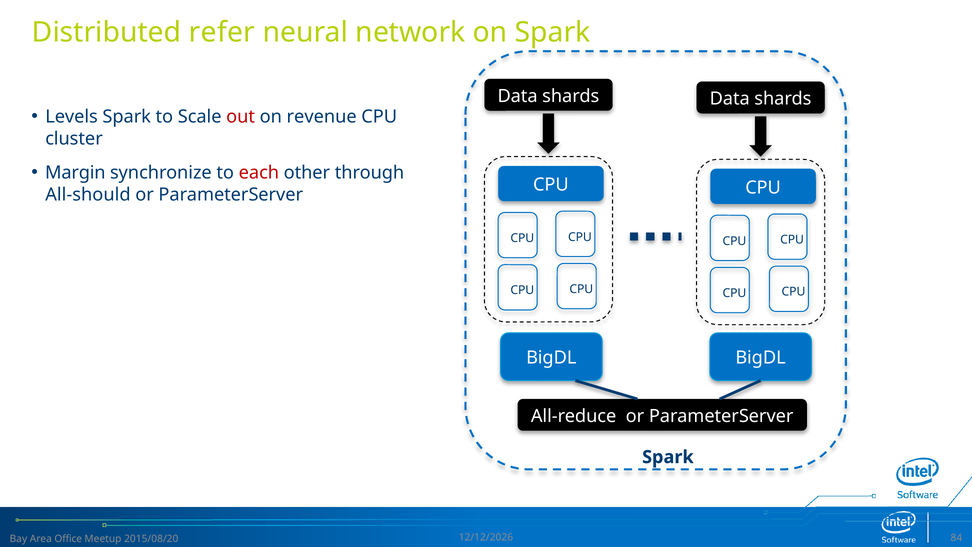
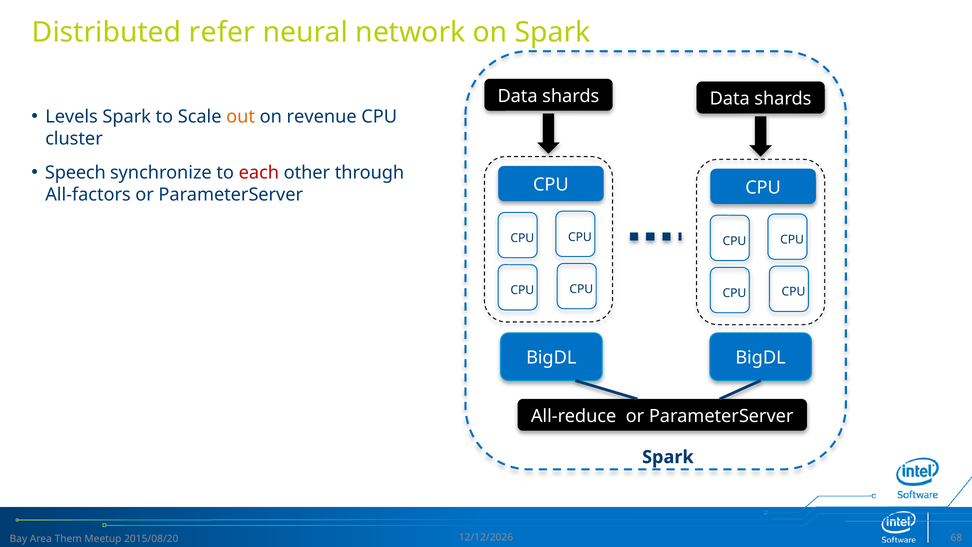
out colour: red -> orange (241, 117)
Margin: Margin -> Speech (75, 173)
All-should: All-should -> All-factors (88, 194)
84: 84 -> 68 (956, 538)
Office: Office -> Them (68, 539)
